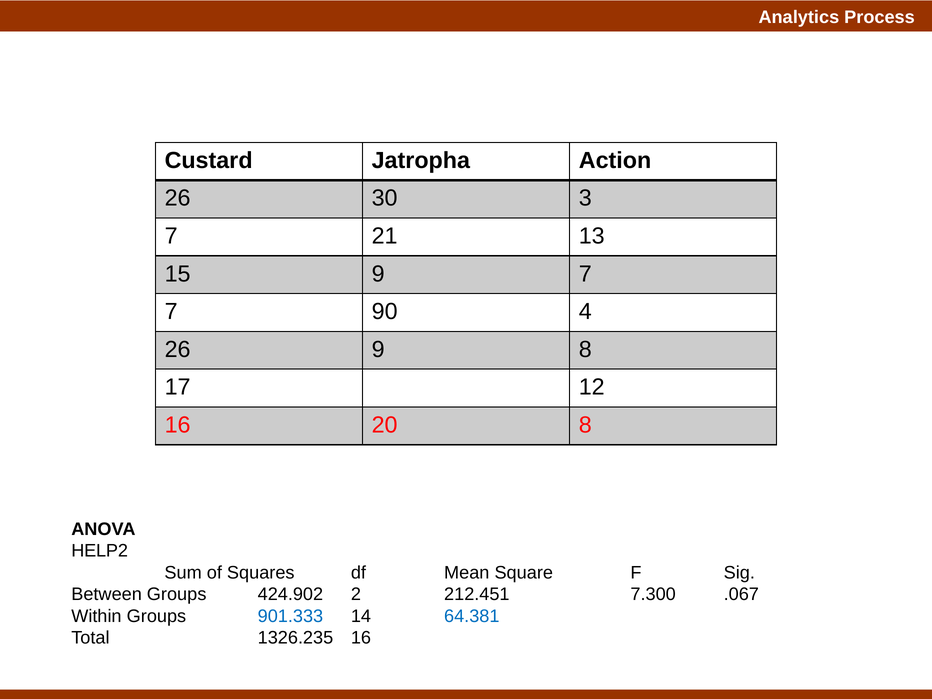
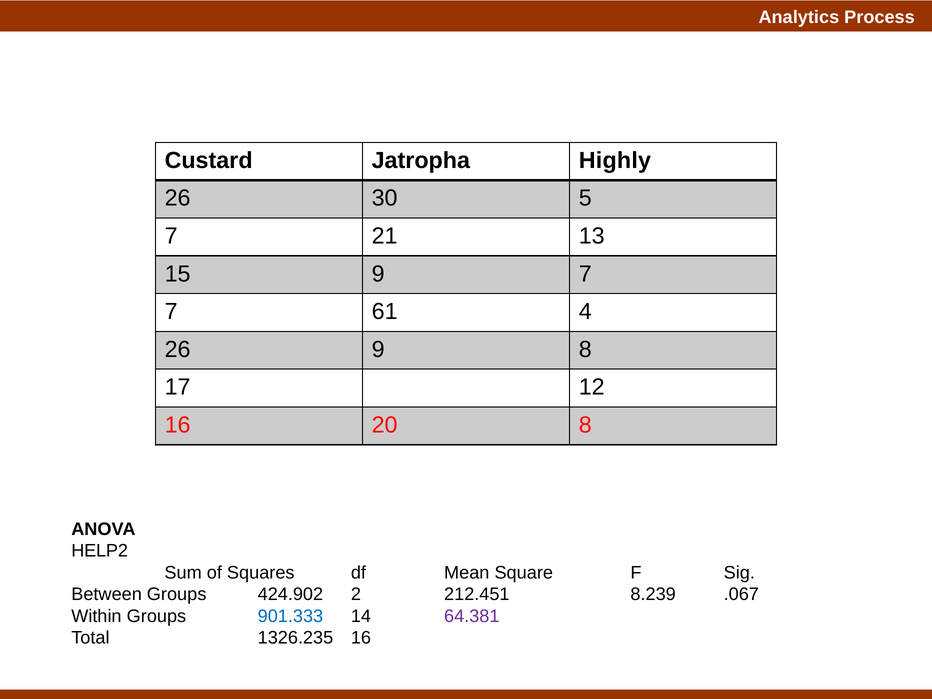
Action: Action -> Highly (615, 161)
3: 3 -> 5 (585, 198)
90: 90 -> 61 (385, 312)
7.300: 7.300 -> 8.239 (653, 594)
64.381 colour: blue -> purple (472, 616)
